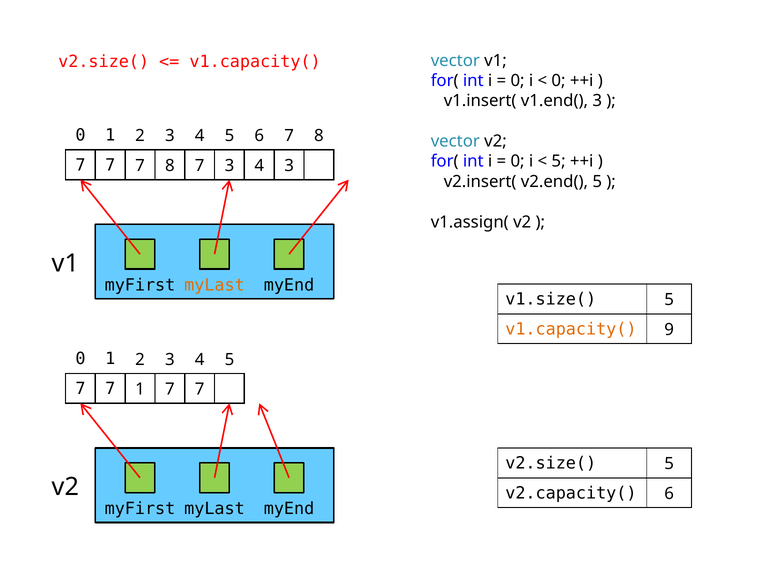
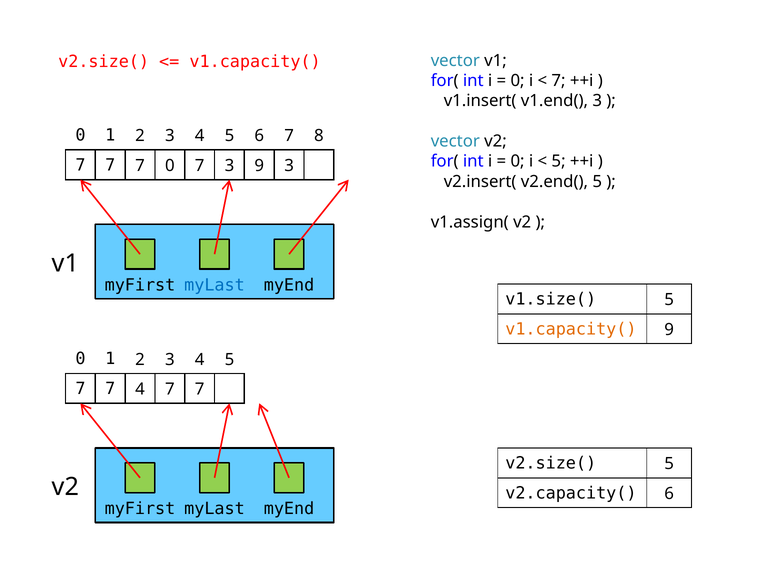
0: 0 -> 7 (559, 81)
7 7 8: 8 -> 0 (170, 166)
7 3 4: 4 -> 9 (259, 166)
myLast colour: orange -> blue (215, 285)
7 1: 1 -> 4 (140, 389)
